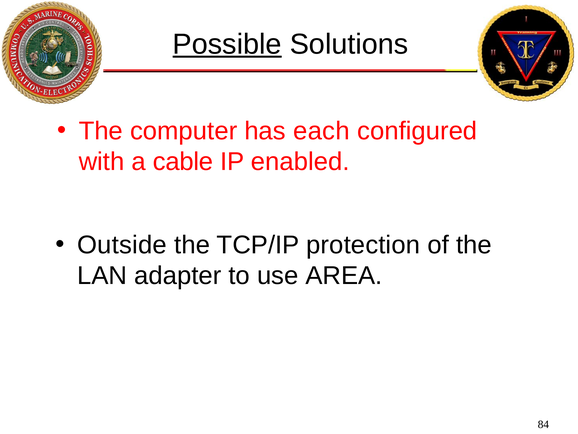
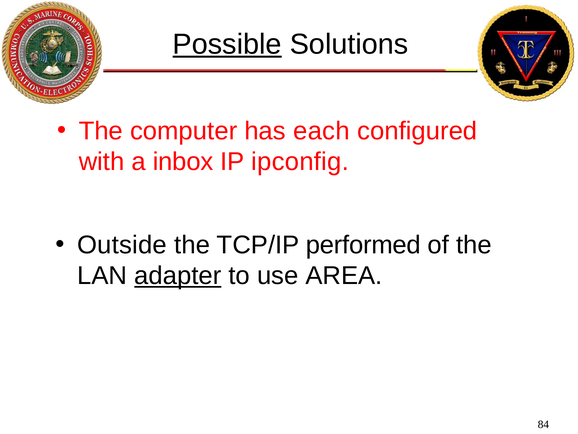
cable: cable -> inbox (183, 162)
enabled: enabled -> ipconfig (300, 162)
protection: protection -> performed (363, 245)
adapter underline: none -> present (178, 275)
